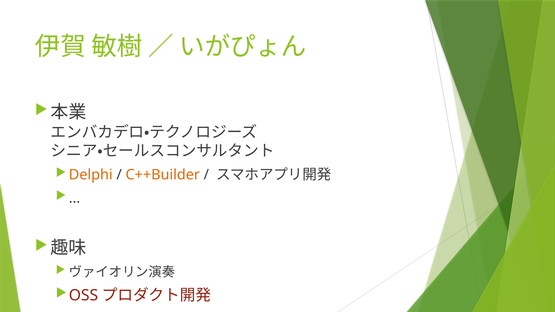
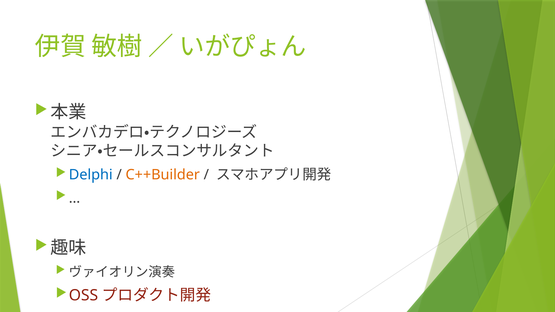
Delphi colour: orange -> blue (91, 175)
